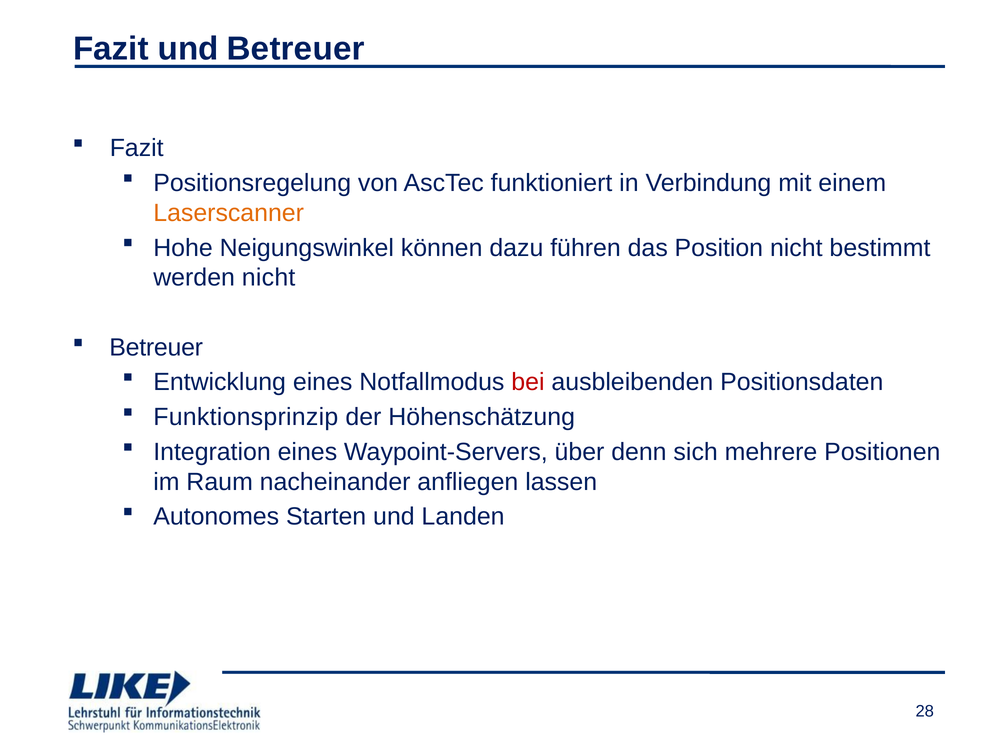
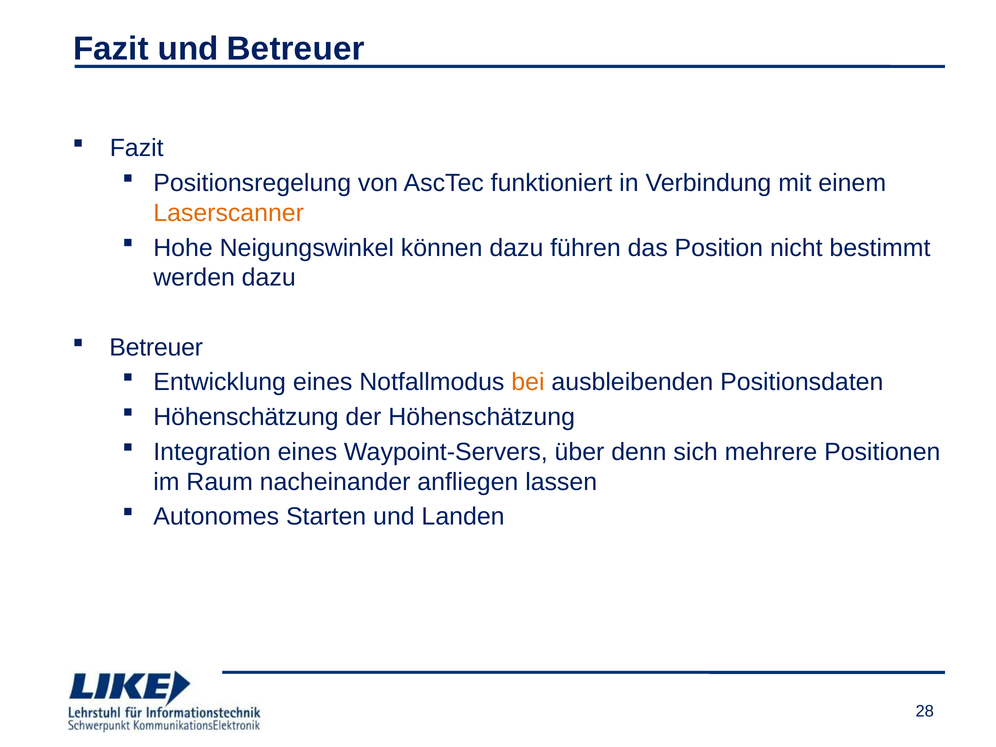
werden nicht: nicht -> dazu (269, 278)
bei colour: red -> orange (528, 382)
Funktionsprinzip: Funktionsprinzip -> Höhenschätzung (246, 417)
